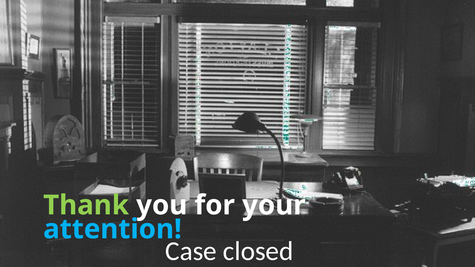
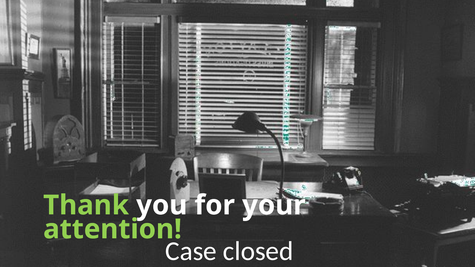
attention colour: light blue -> light green (112, 229)
